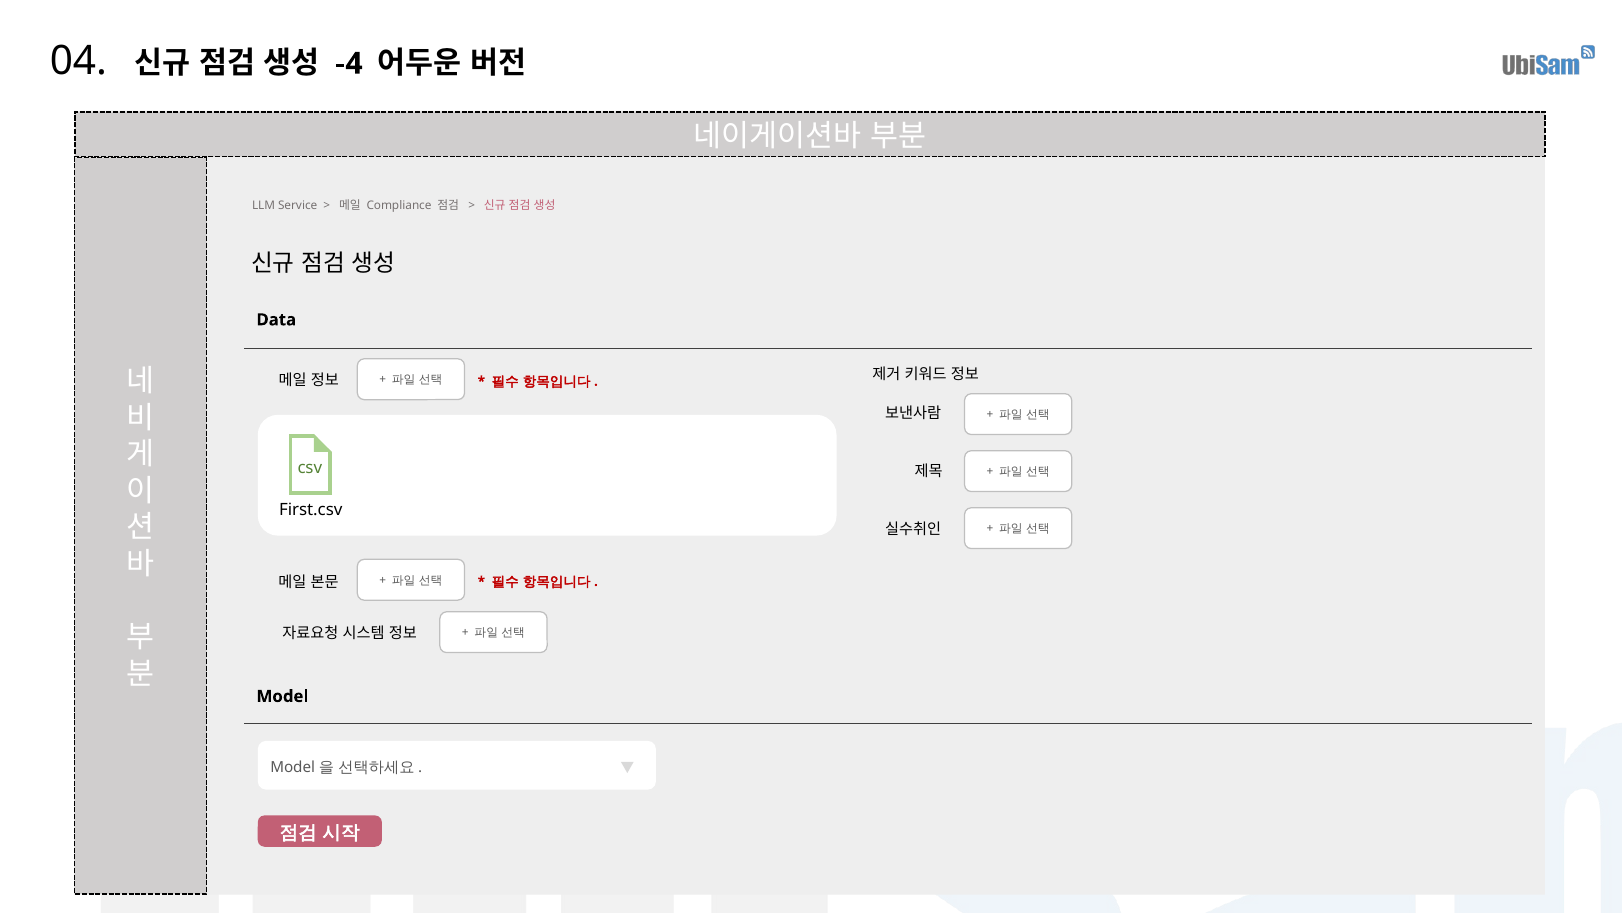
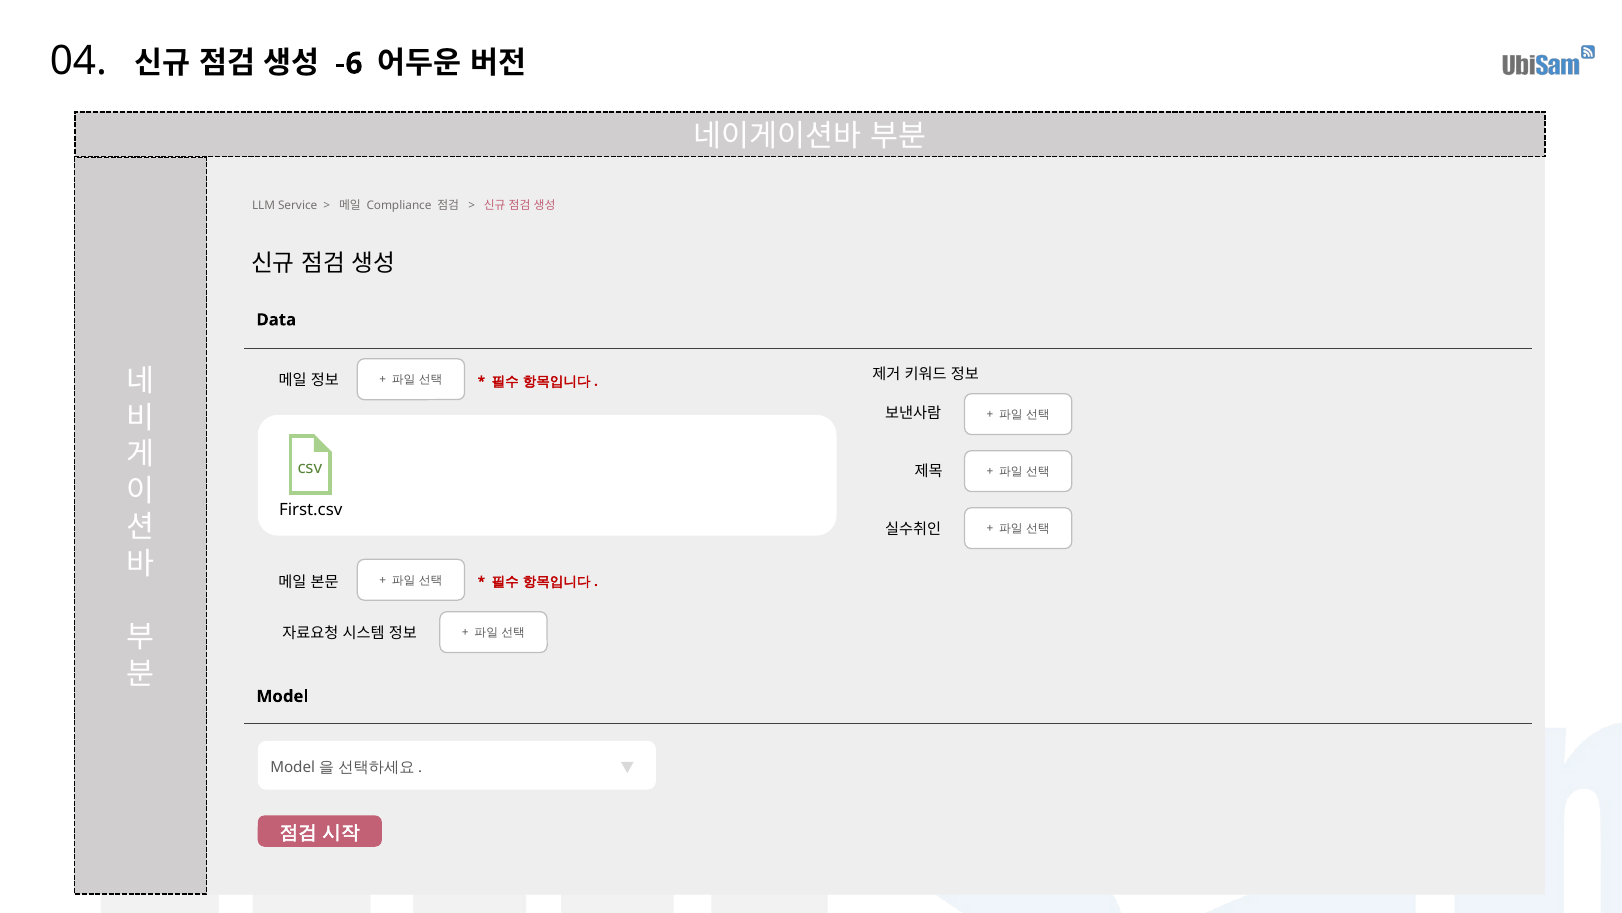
-4: -4 -> -6 (349, 63)
